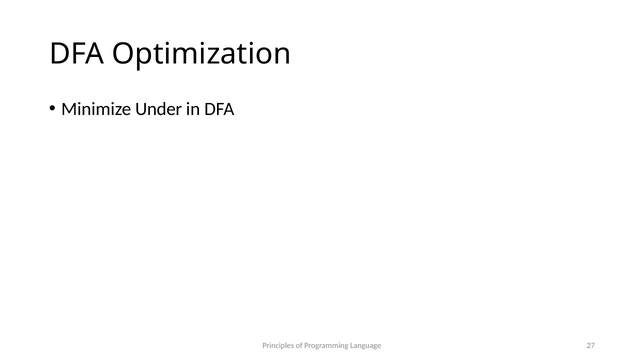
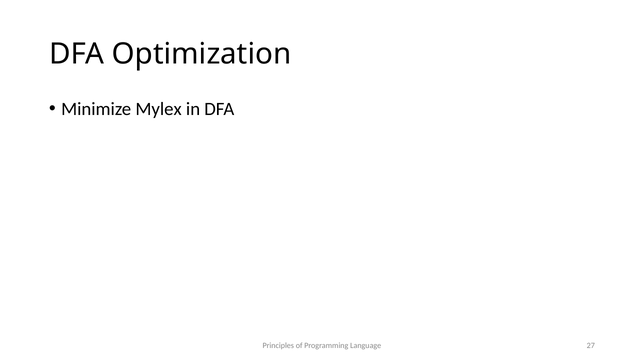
Under: Under -> Mylex (159, 109)
